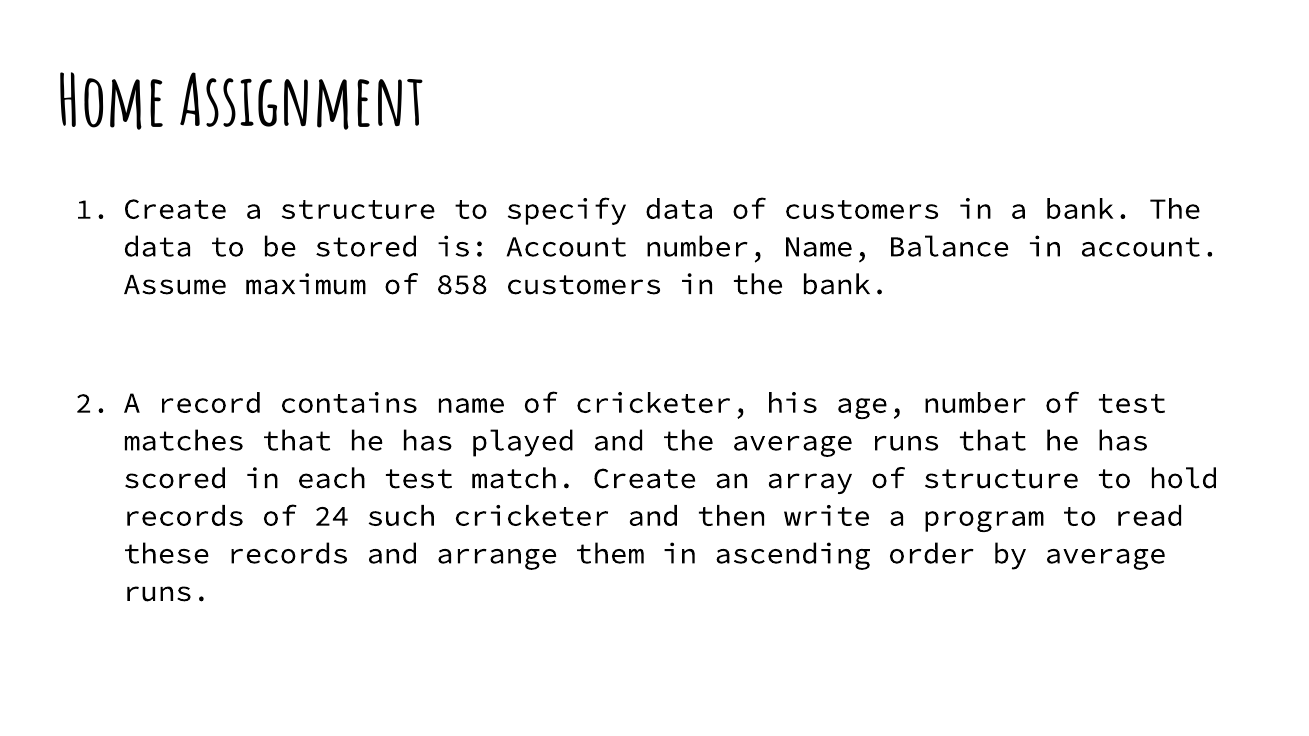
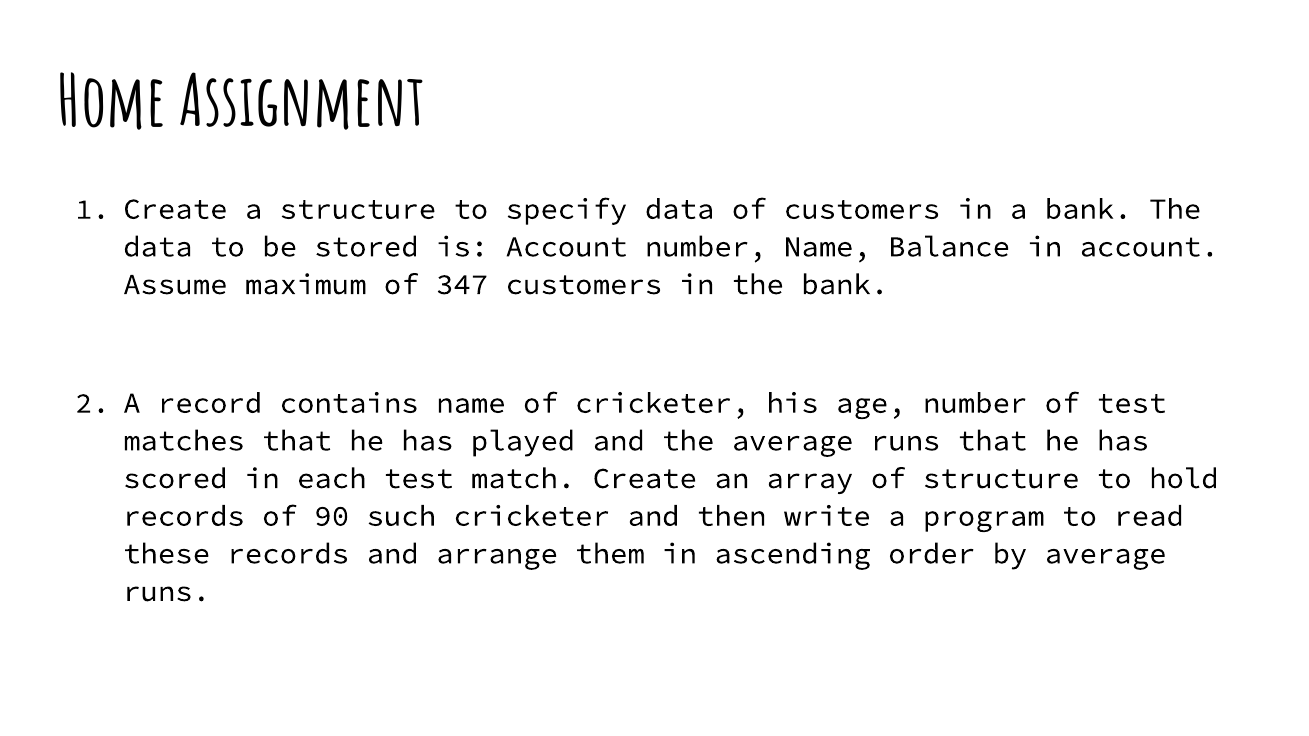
858: 858 -> 347 (462, 285)
24: 24 -> 90 (332, 516)
